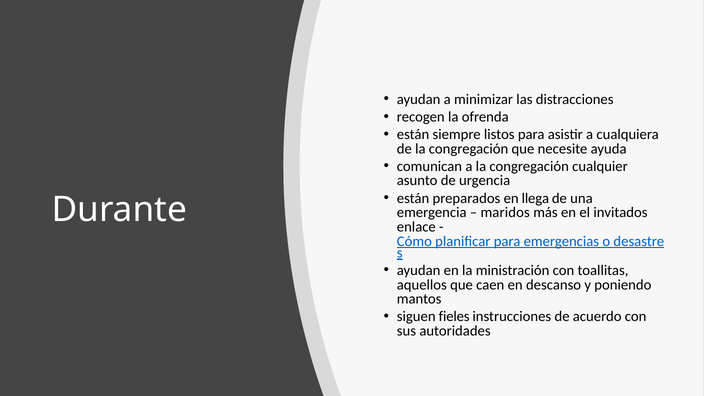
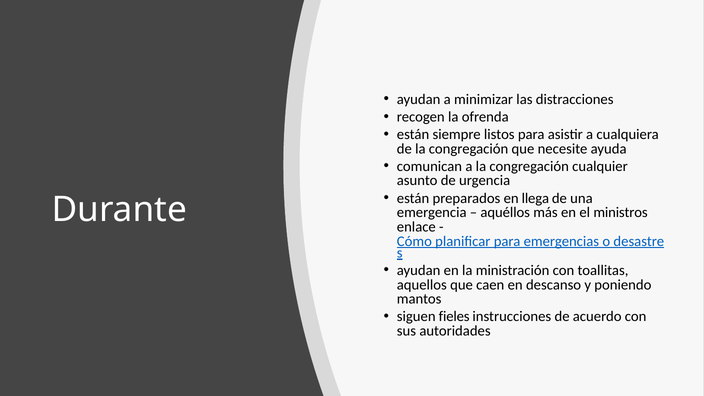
maridos: maridos -> aquéllos (505, 212)
invitados: invitados -> ministros (621, 212)
